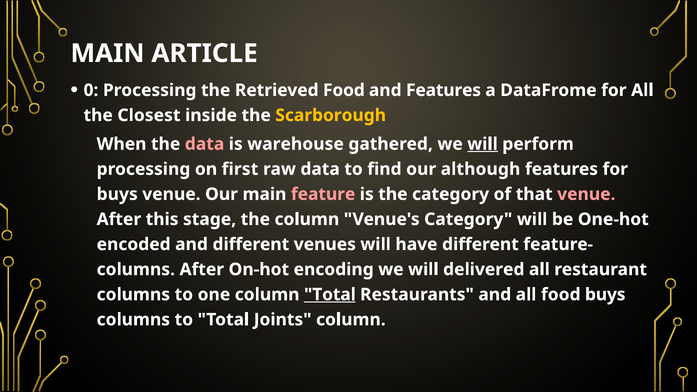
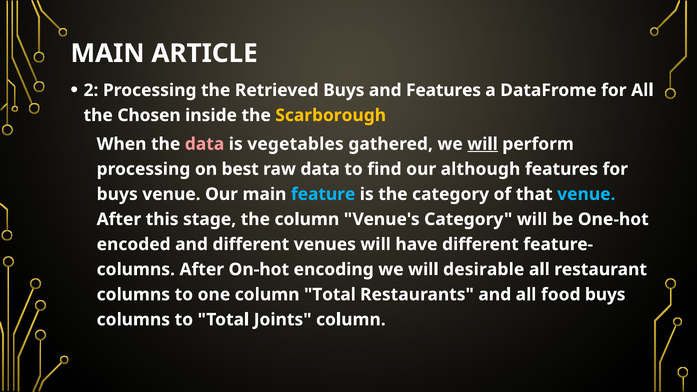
0: 0 -> 2 (91, 90)
Retrieved Food: Food -> Buys (344, 90)
Closest: Closest -> Chosen (149, 115)
warehouse: warehouse -> vegetables (295, 144)
first: first -> best (240, 169)
feature colour: pink -> light blue (323, 194)
venue colour: pink -> light blue (586, 194)
delivered: delivered -> desirable (484, 269)
Total underline: present -> none (330, 295)
